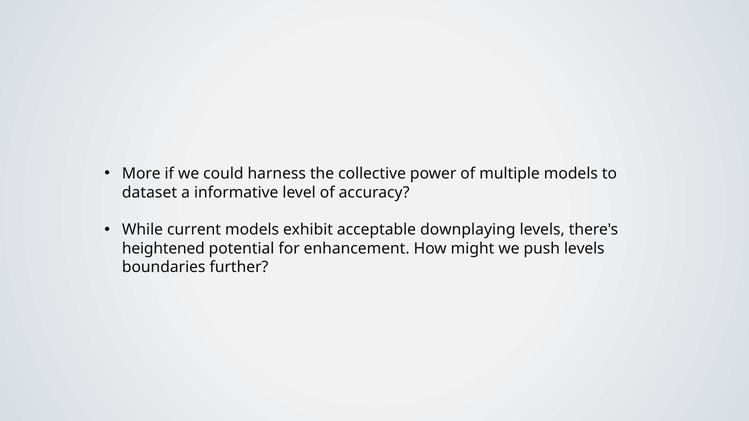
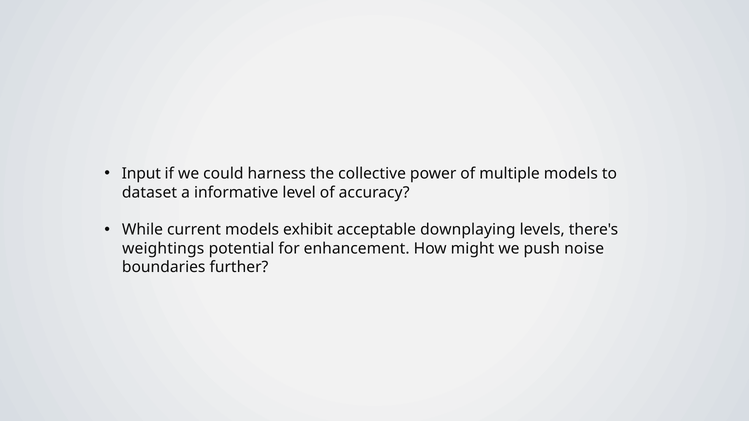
More: More -> Input (141, 174)
heightened: heightened -> weightings (163, 249)
push levels: levels -> noise (584, 249)
